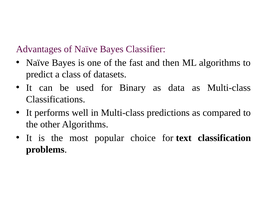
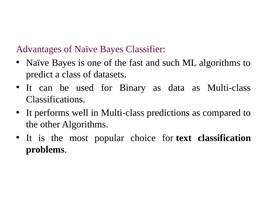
then: then -> such (171, 63)
